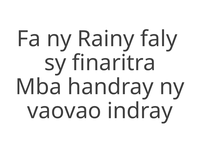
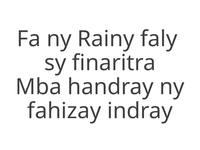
vaovao: vaovao -> fahizay (64, 111)
